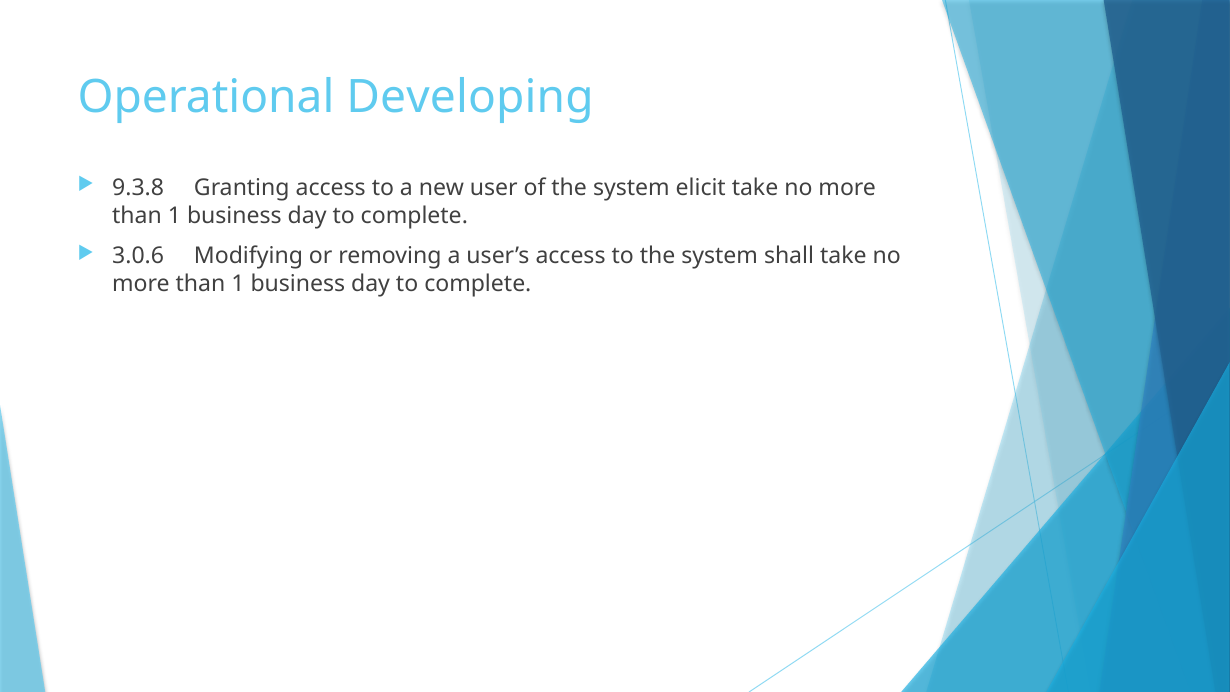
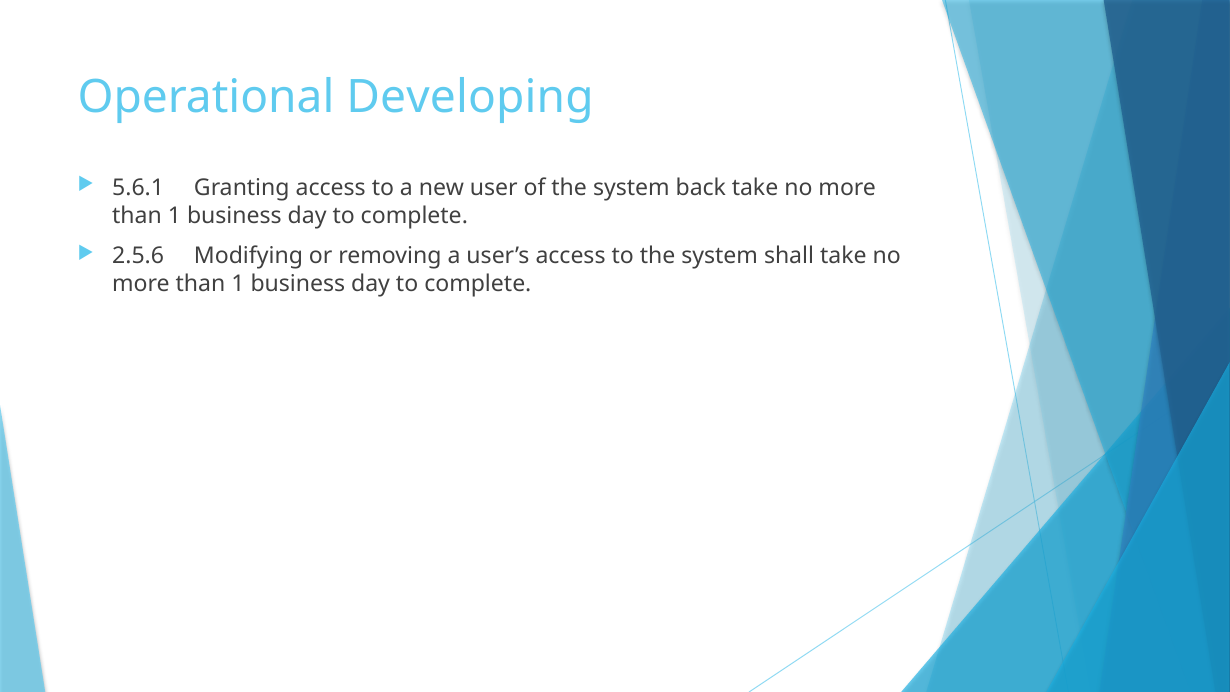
9.3.8: 9.3.8 -> 5.6.1 (138, 188)
elicit: elicit -> back (701, 188)
3.0.6: 3.0.6 -> 2.5.6 (138, 256)
